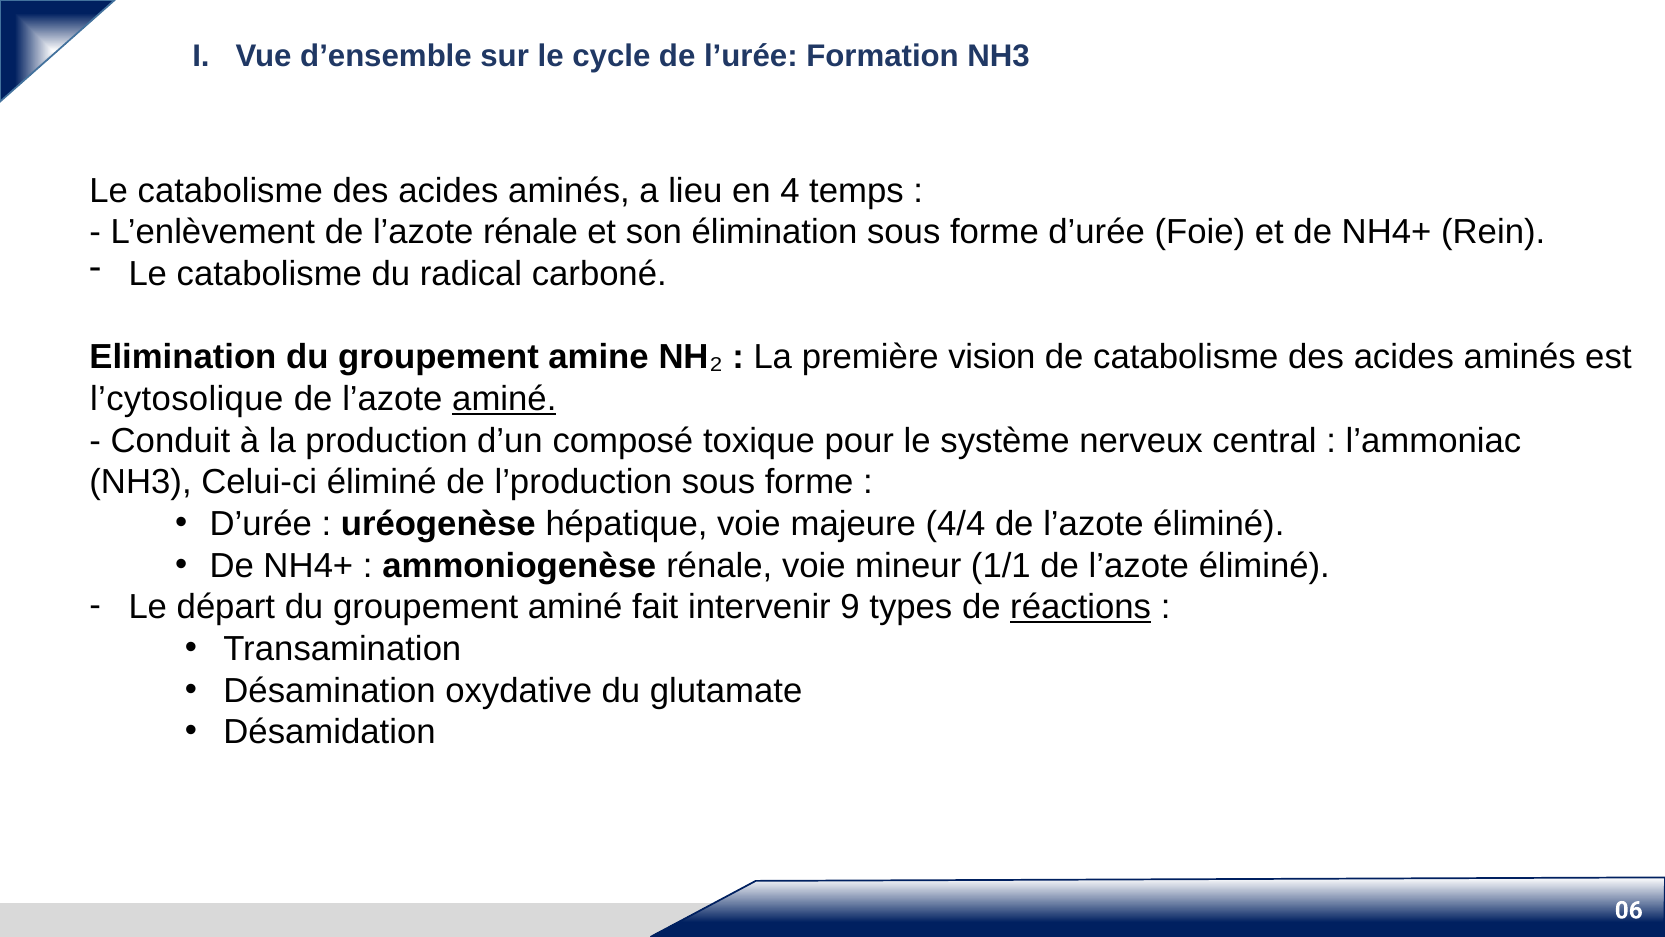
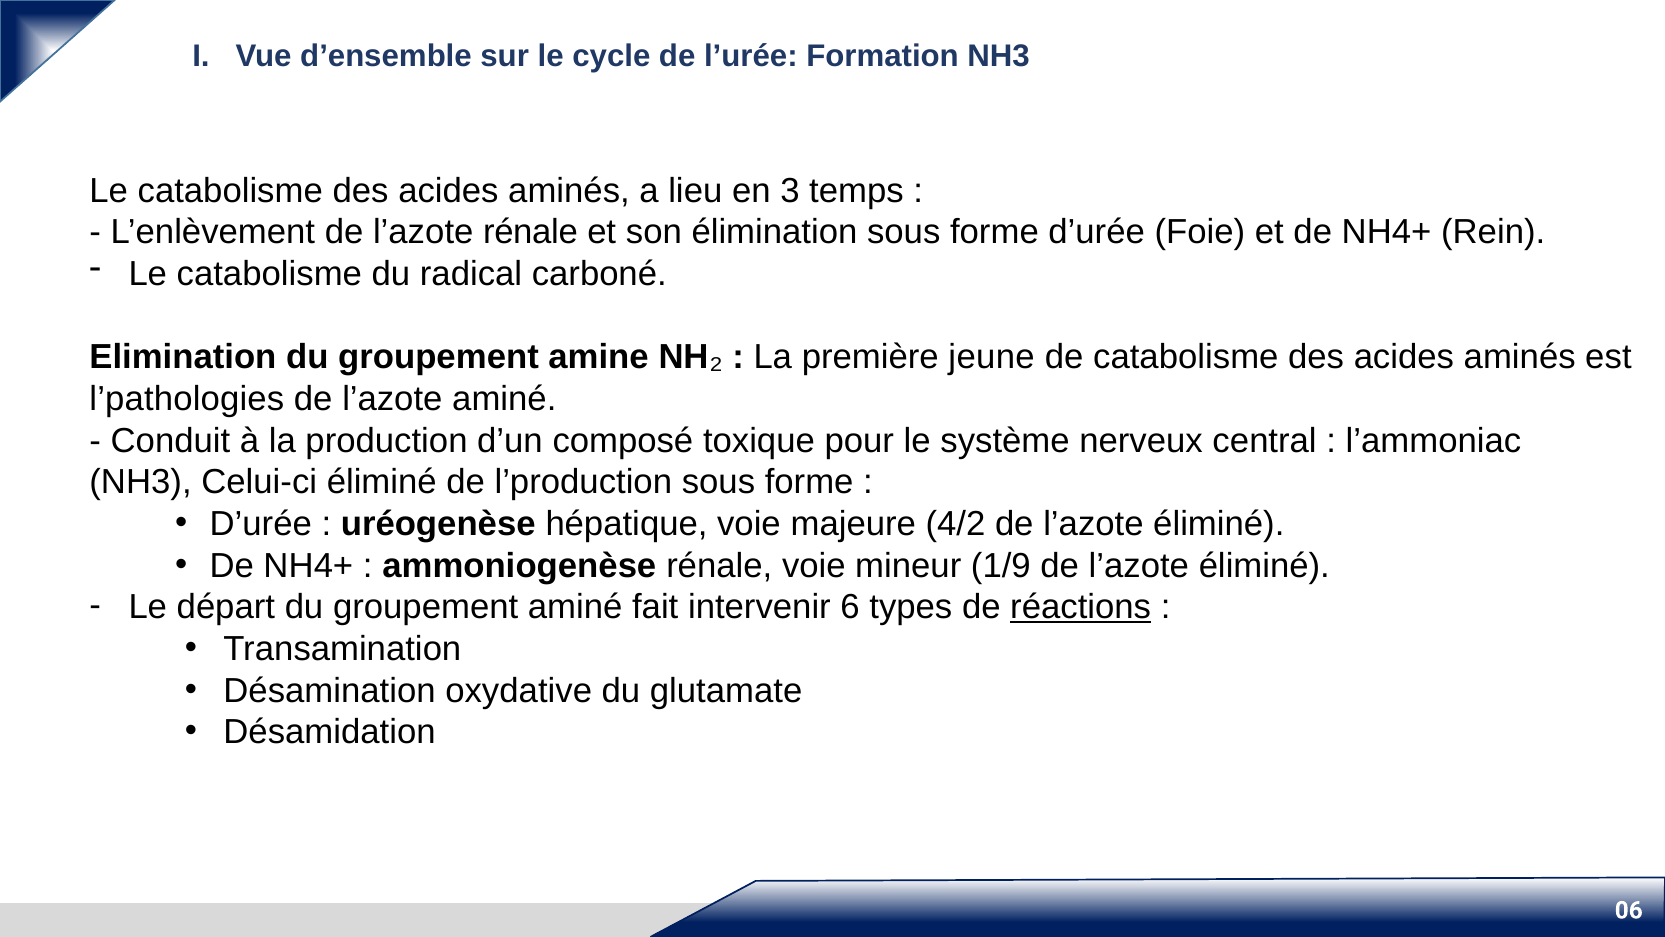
4: 4 -> 3 (790, 191)
vision: vision -> jeune (992, 357)
l’cytosolique: l’cytosolique -> l’pathologies (187, 399)
aminé underline: present -> none (504, 399)
4/4: 4/4 -> 4/2 (955, 524)
1/1: 1/1 -> 1/9 (1001, 565)
9: 9 -> 6 (850, 607)
